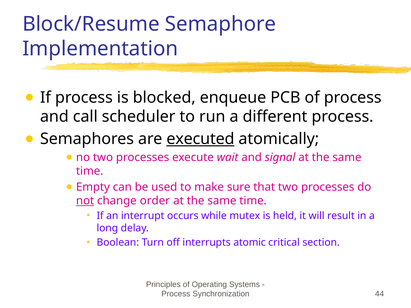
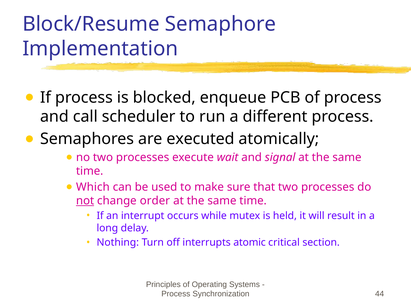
executed underline: present -> none (200, 139)
Empty: Empty -> Which (93, 187)
Boolean: Boolean -> Nothing (118, 243)
